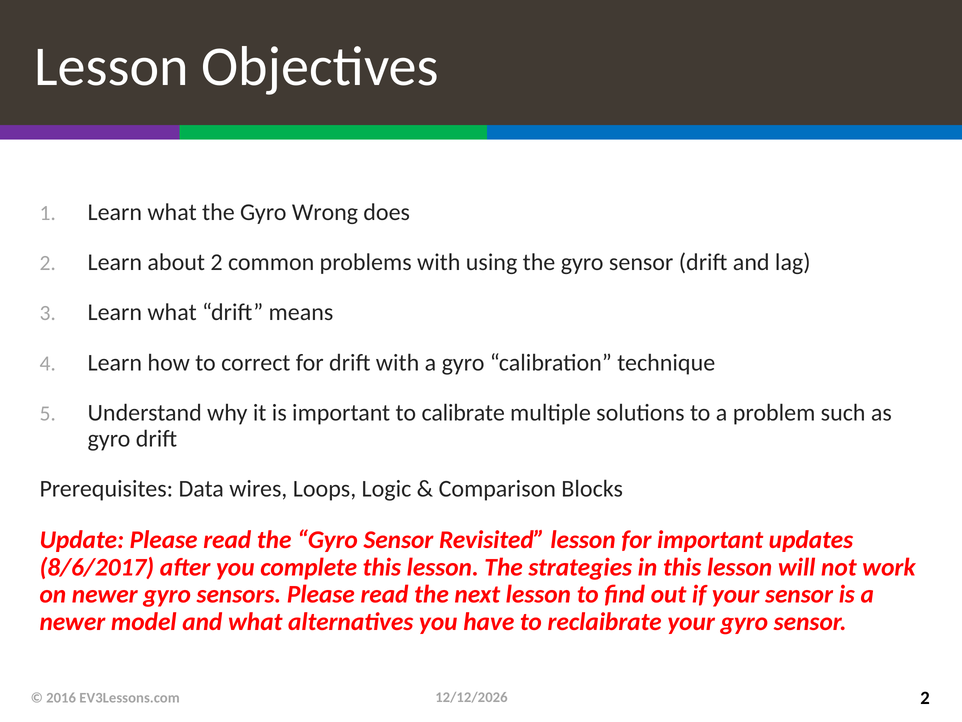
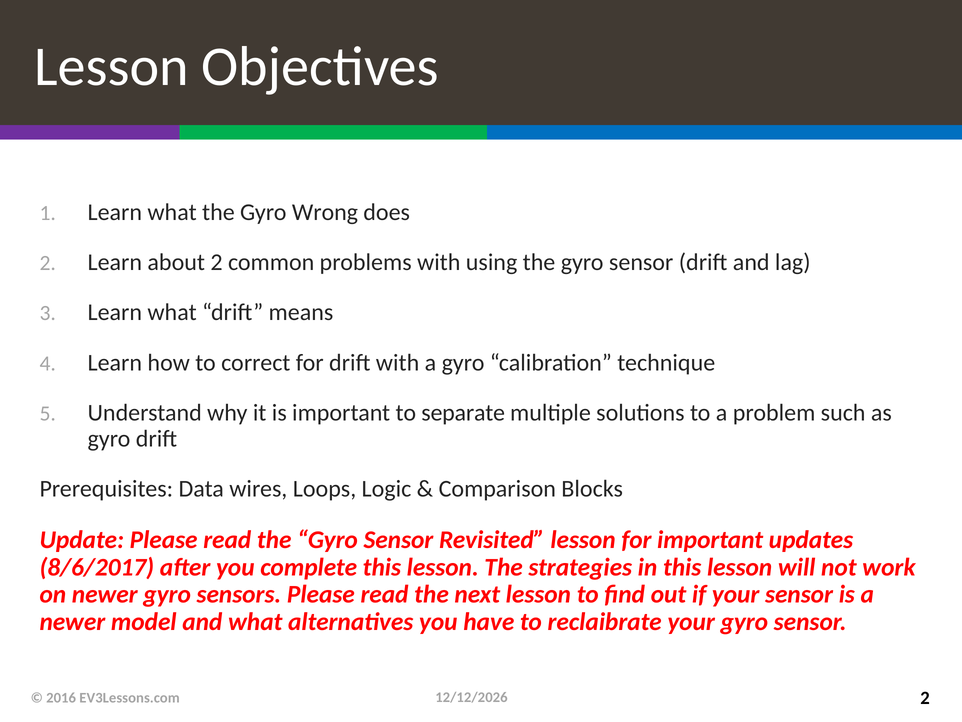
calibrate: calibrate -> separate (463, 412)
